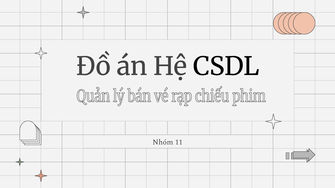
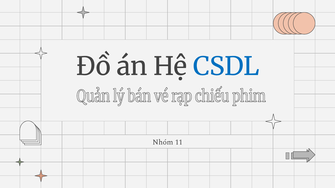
CSDL colour: black -> blue (226, 67)
